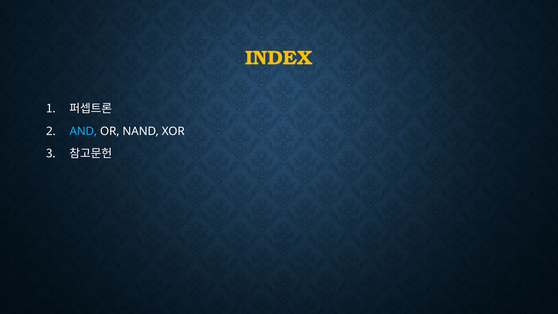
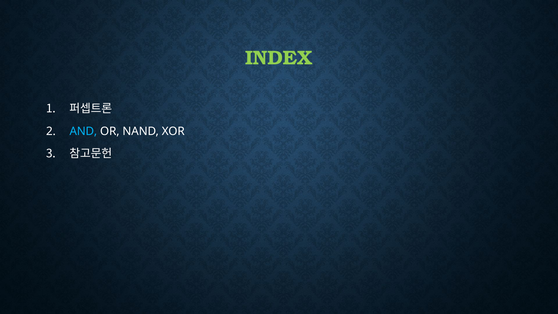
INDEX colour: yellow -> light green (279, 58)
